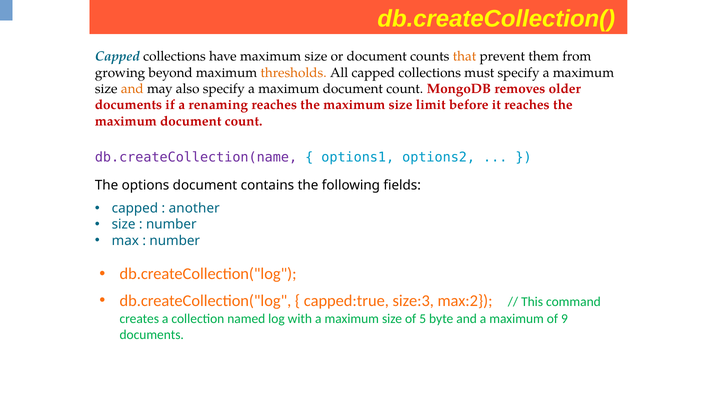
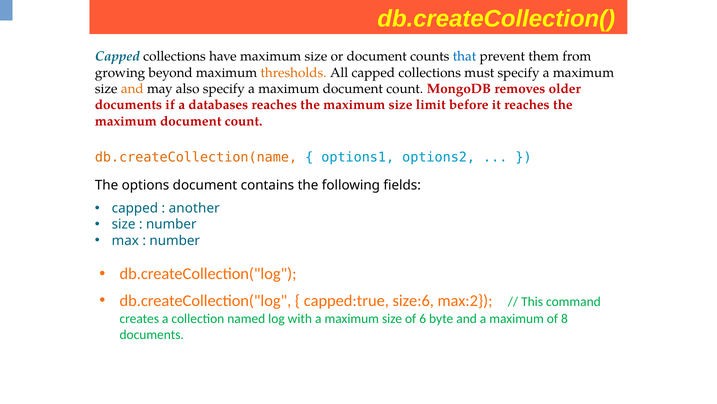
that colour: orange -> blue (464, 56)
renaming: renaming -> databases (218, 105)
db.createCollection(name colour: purple -> orange (196, 157)
size:3: size:3 -> size:6 (413, 300)
5: 5 -> 6 (423, 318)
9: 9 -> 8 (564, 318)
